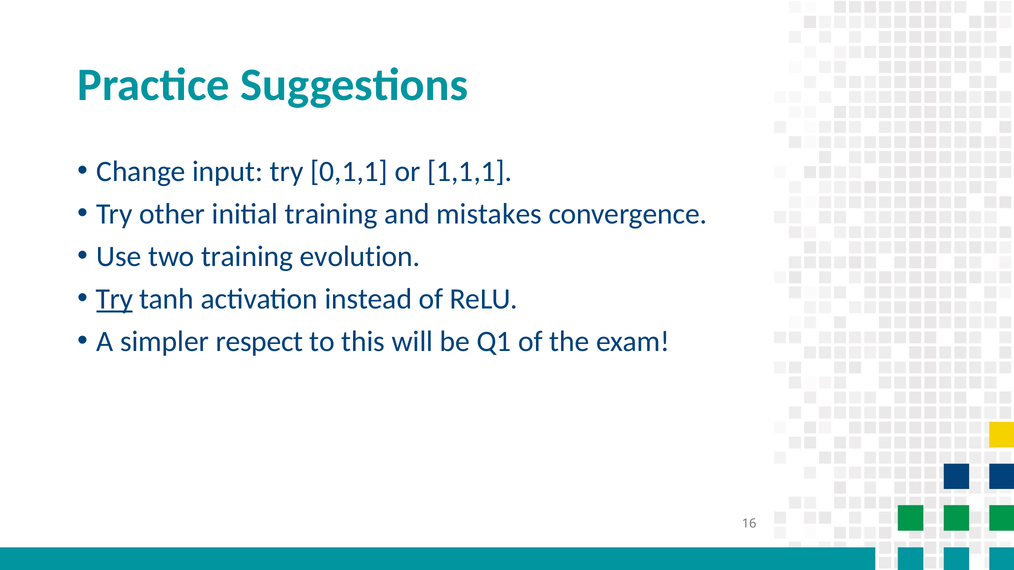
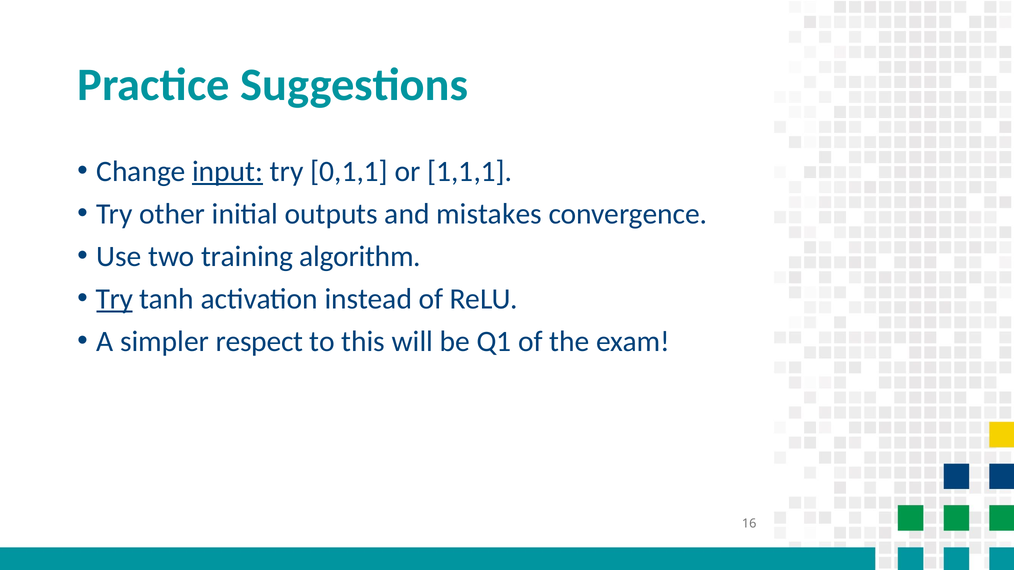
input underline: none -> present (228, 171)
initial training: training -> outputs (331, 214)
evolution: evolution -> algorithm (360, 256)
